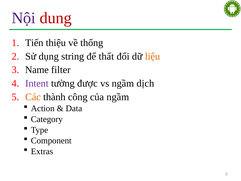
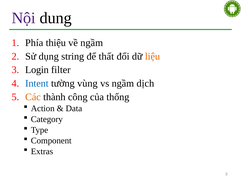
dung colour: red -> black (56, 18)
Tiến: Tiến -> Phía (34, 43)
về thống: thống -> ngầm (92, 43)
Name: Name -> Login (37, 70)
Intent colour: purple -> blue (37, 83)
được: được -> vùng (87, 83)
của ngầm: ngầm -> thống (118, 97)
